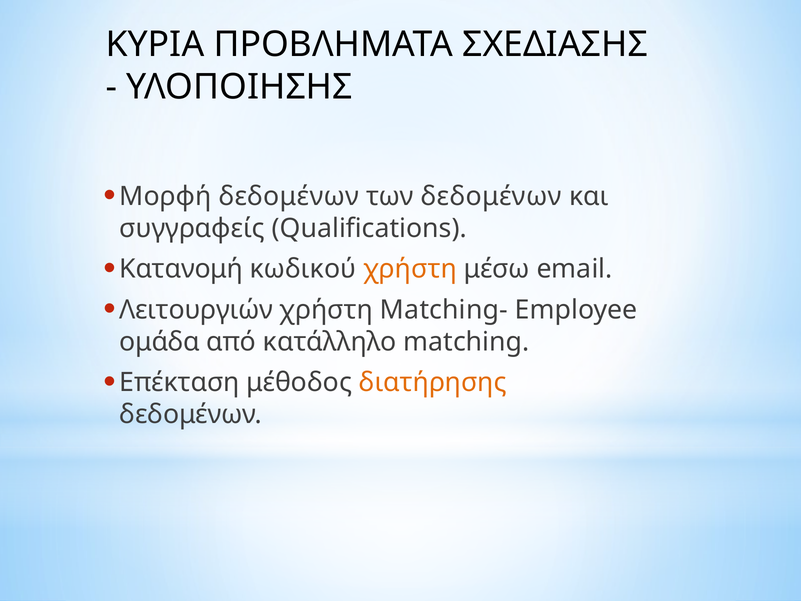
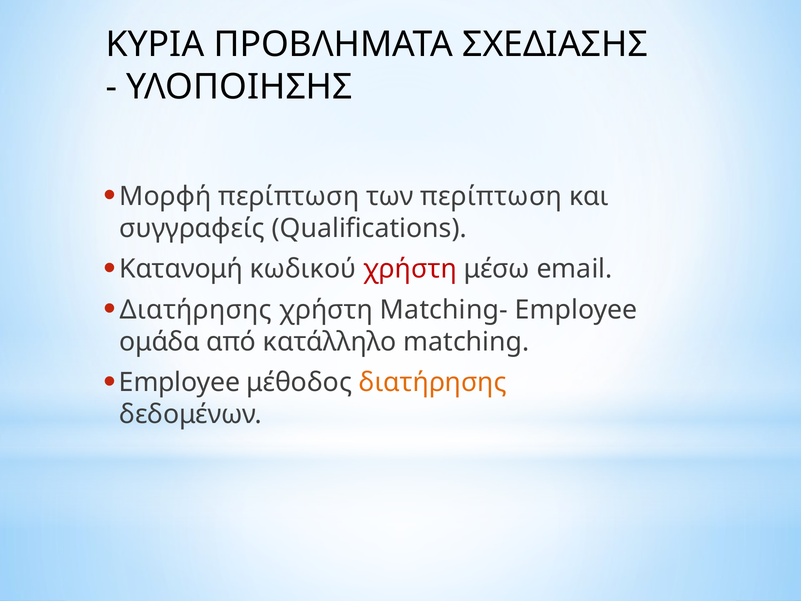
Μορφή δεδομένων: δεδομένων -> περίπτωση (289, 196)
των δεδομένων: δεδομένων -> περίπτωση (491, 196)
χρήστη colour: orange -> red (410, 269)
Λειτουργιών: Λειτουργιών -> Διατήρησης (196, 310)
Επέκταση: Επέκταση -> Employee (180, 382)
